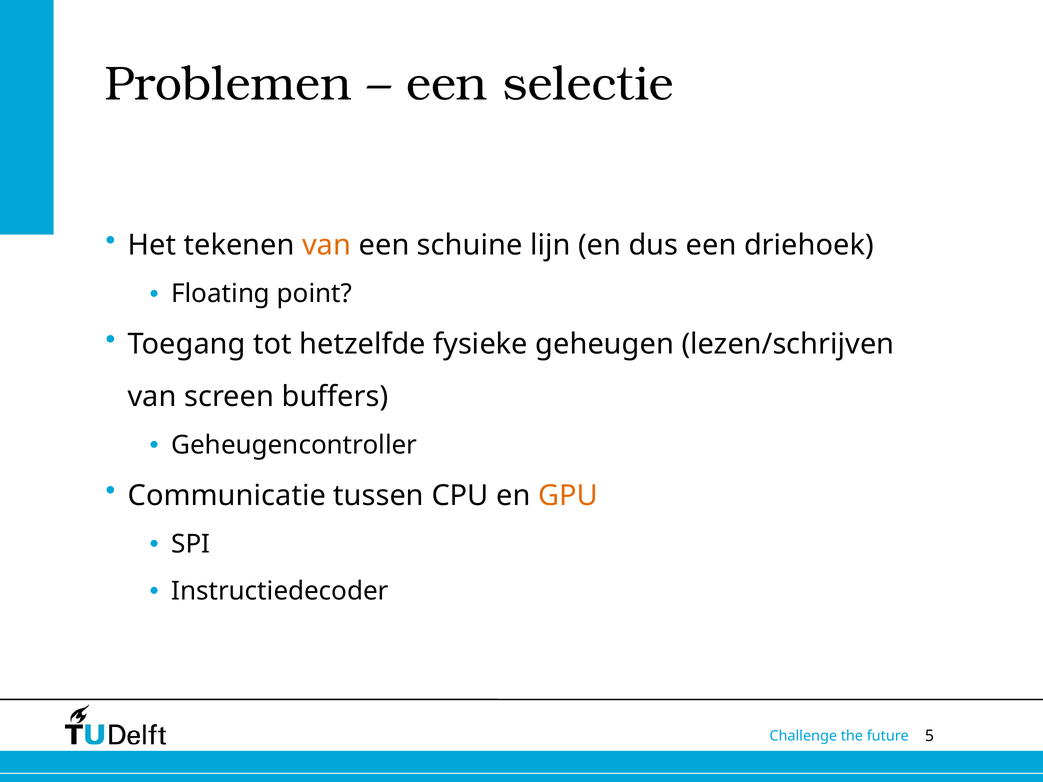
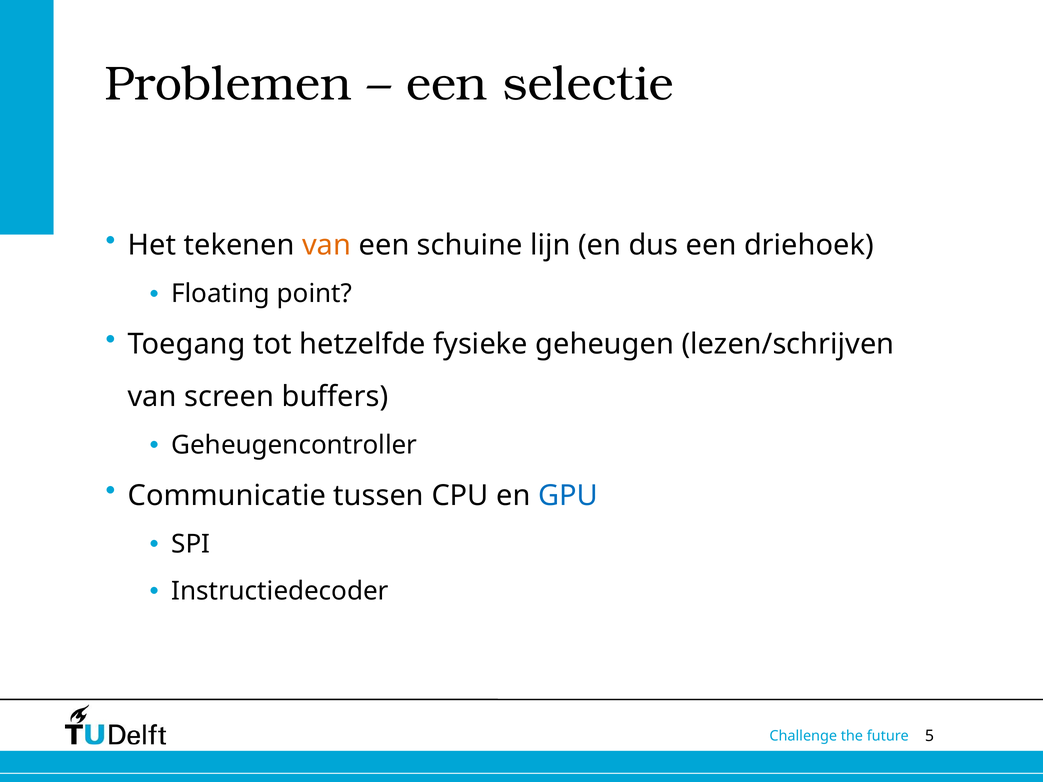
GPU colour: orange -> blue (568, 496)
